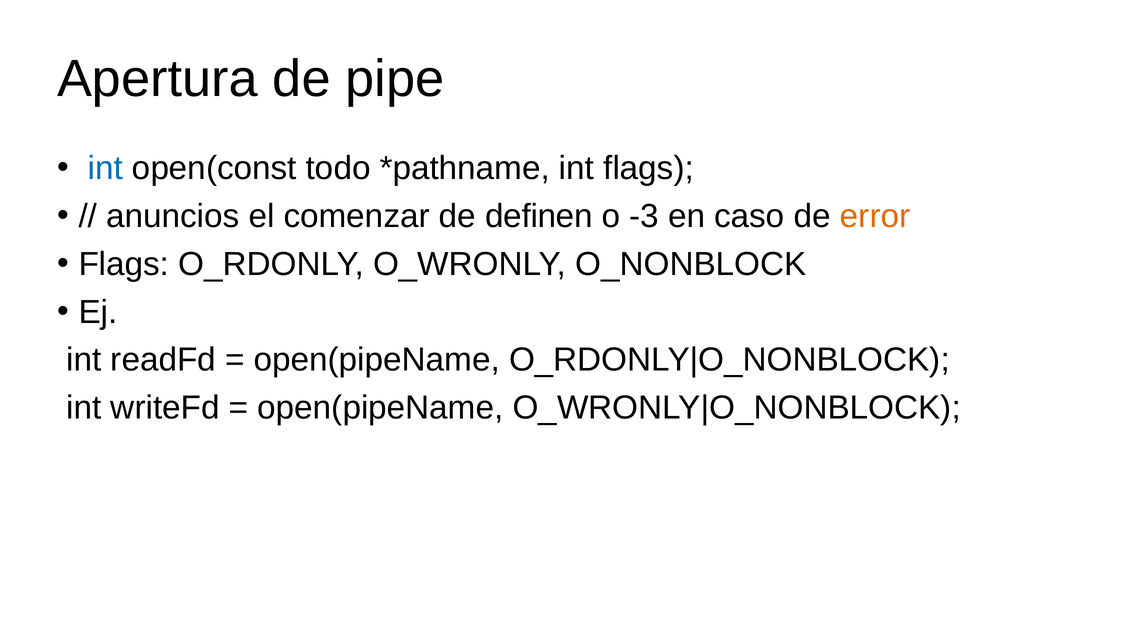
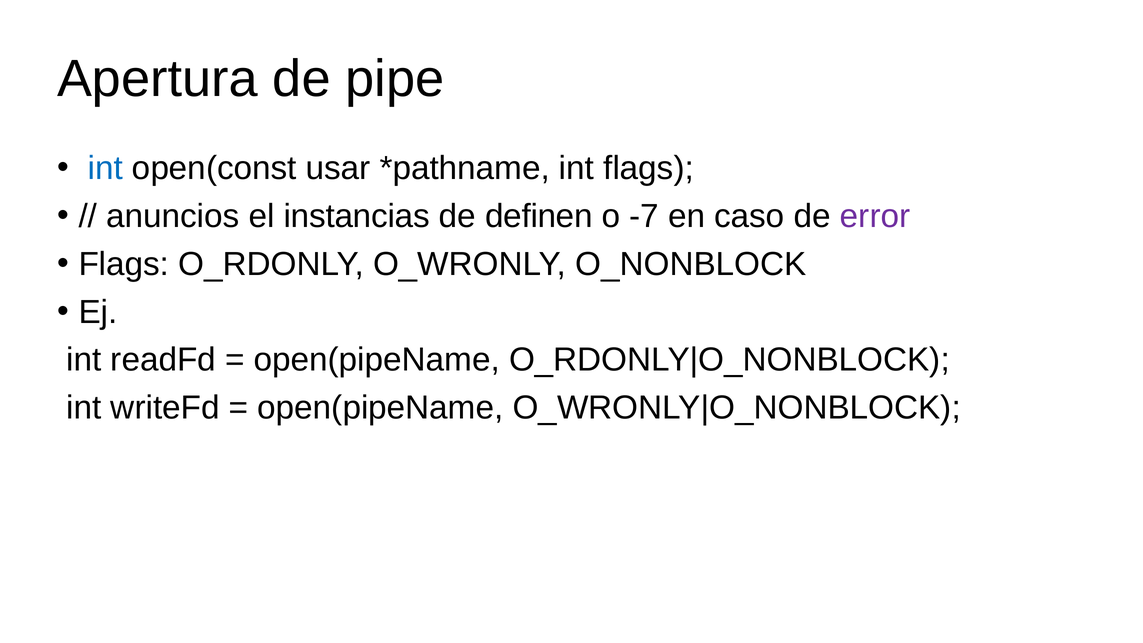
todo: todo -> usar (338, 168)
comenzar: comenzar -> instancias (357, 216)
-3: -3 -> -7 (644, 216)
error colour: orange -> purple (875, 216)
